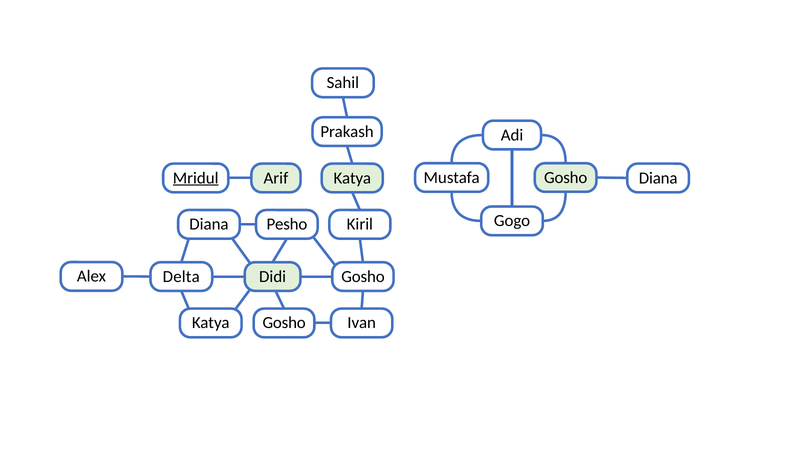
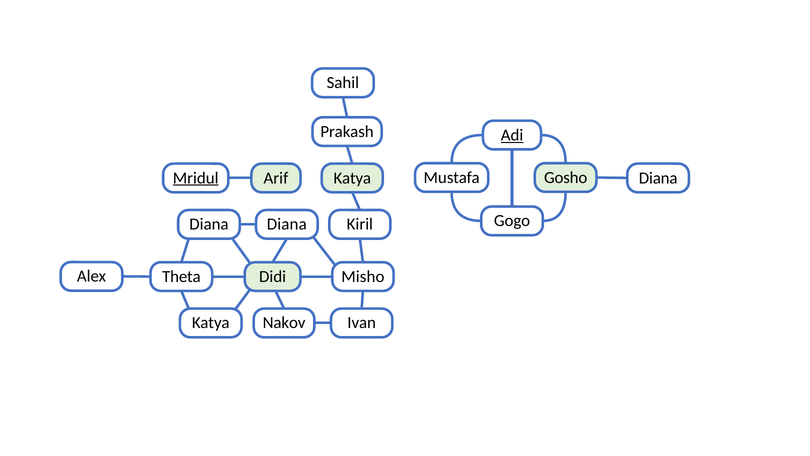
Adi underline: none -> present (512, 135)
Pesho: Pesho -> Diana (287, 224)
Delta: Delta -> Theta (181, 276)
Gosho: Gosho -> Misho (363, 276)
Gosho: Gosho -> Nakov (284, 323)
